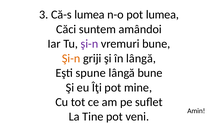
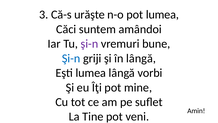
Că-s lumea: lumea -> urăşte (90, 15)
Şi-n colour: orange -> blue (71, 58)
Eşti spune: spune -> lumea (91, 73)
lângă bune: bune -> vorbi (150, 73)
